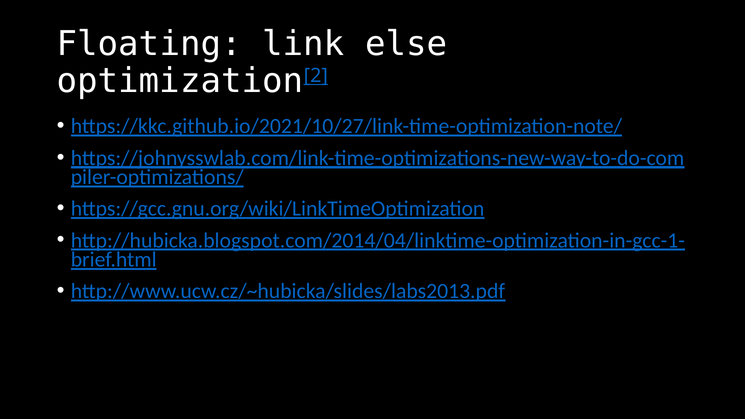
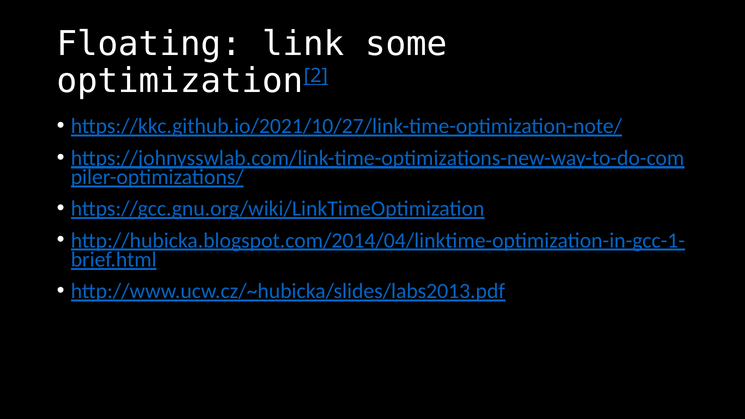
else: else -> some (406, 44)
